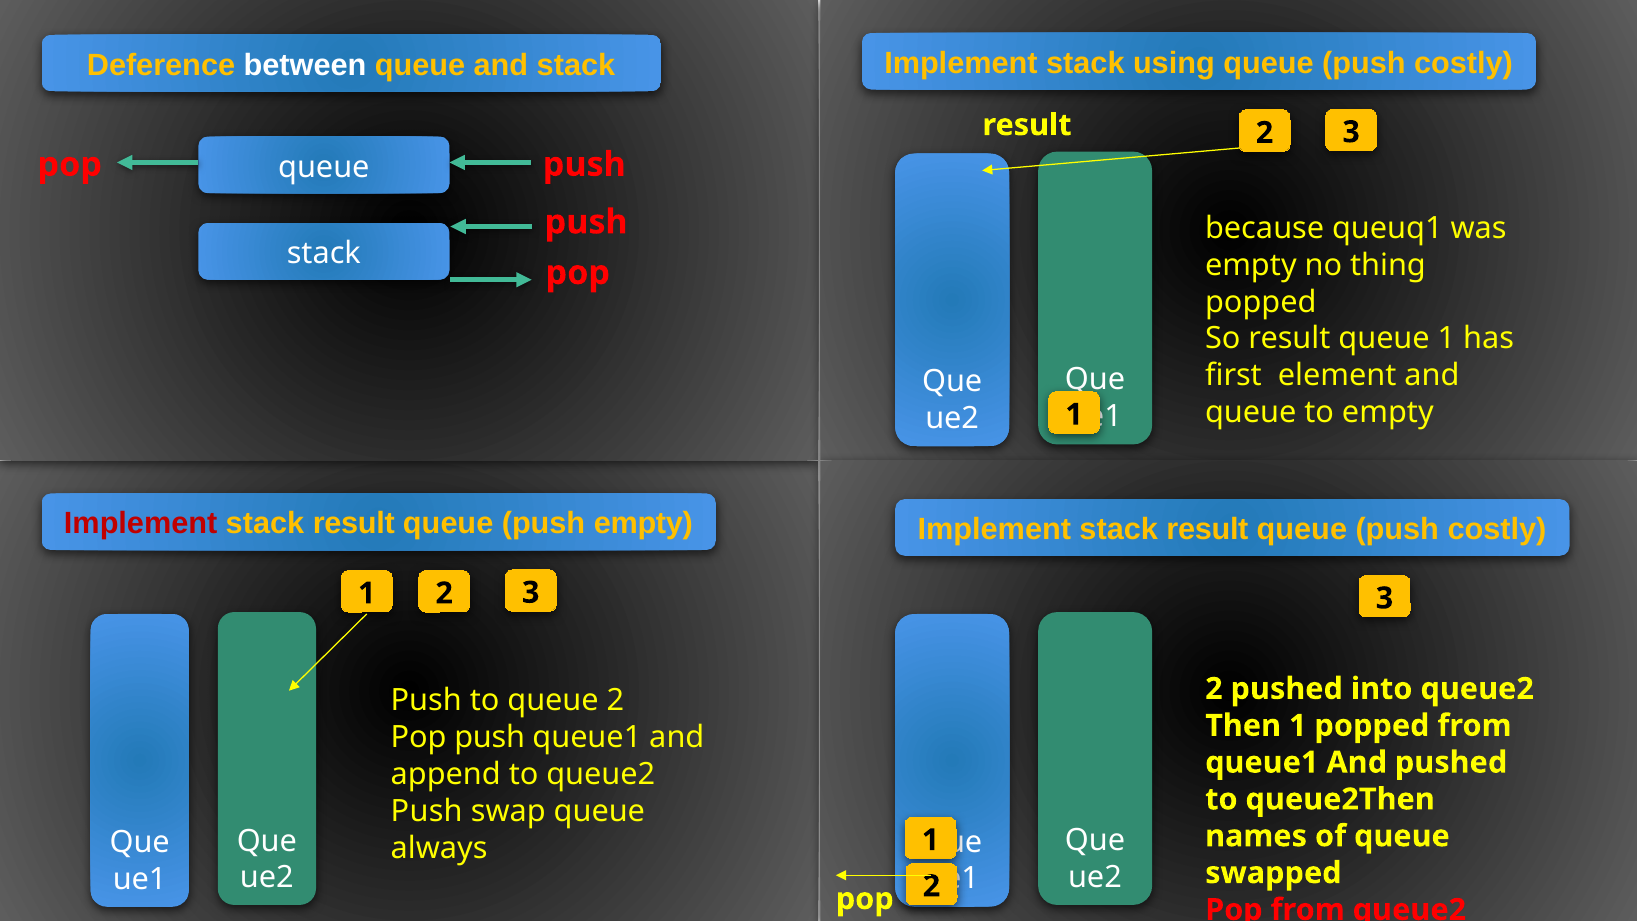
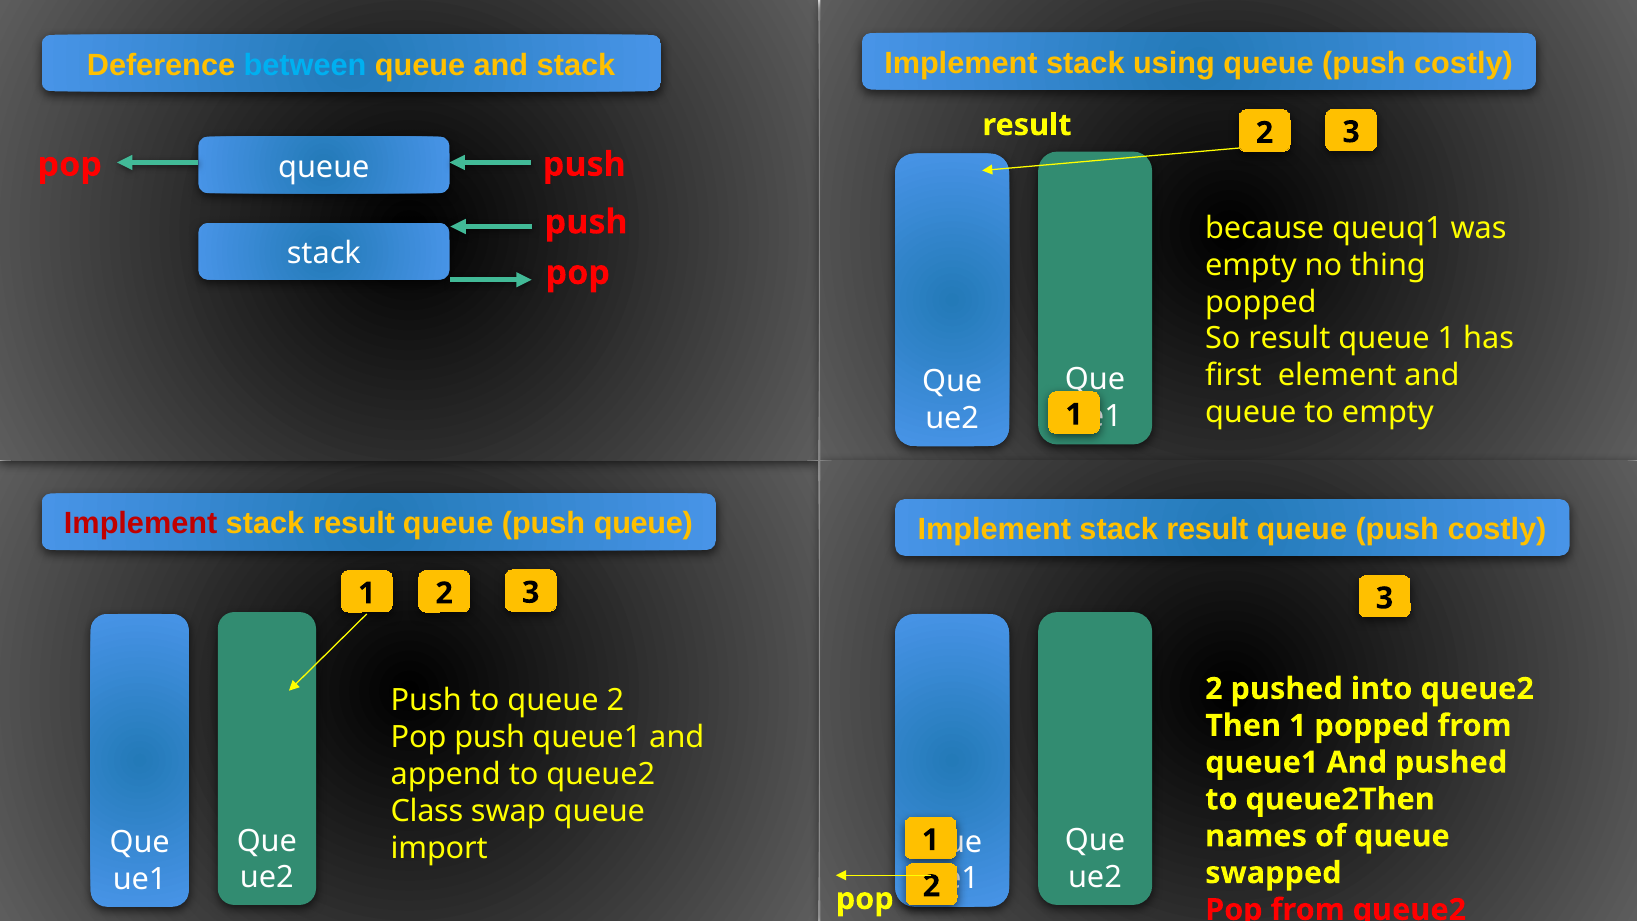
between colour: white -> light blue (305, 65)
push empty: empty -> queue (643, 524)
Push: Push -> Class (427, 811)
always: always -> import (439, 848)
